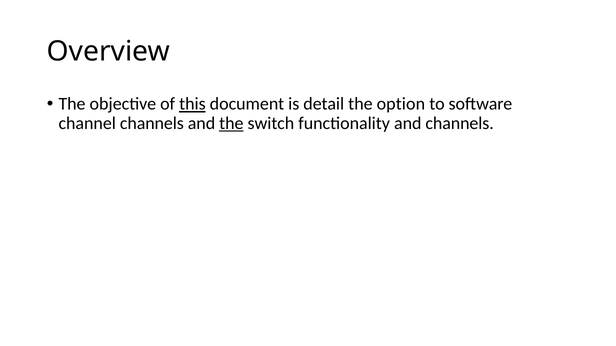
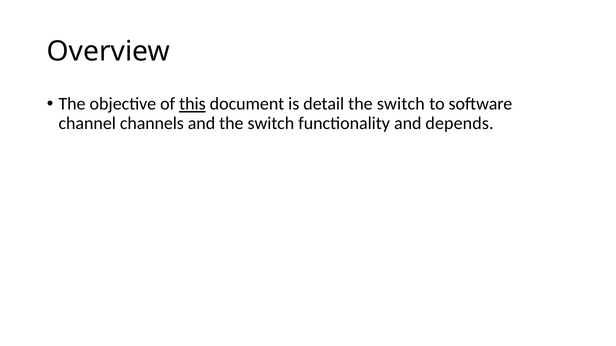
detail the option: option -> switch (401, 104)
the underline: present -> none (231, 124)
and channels: channels -> depends (460, 124)
